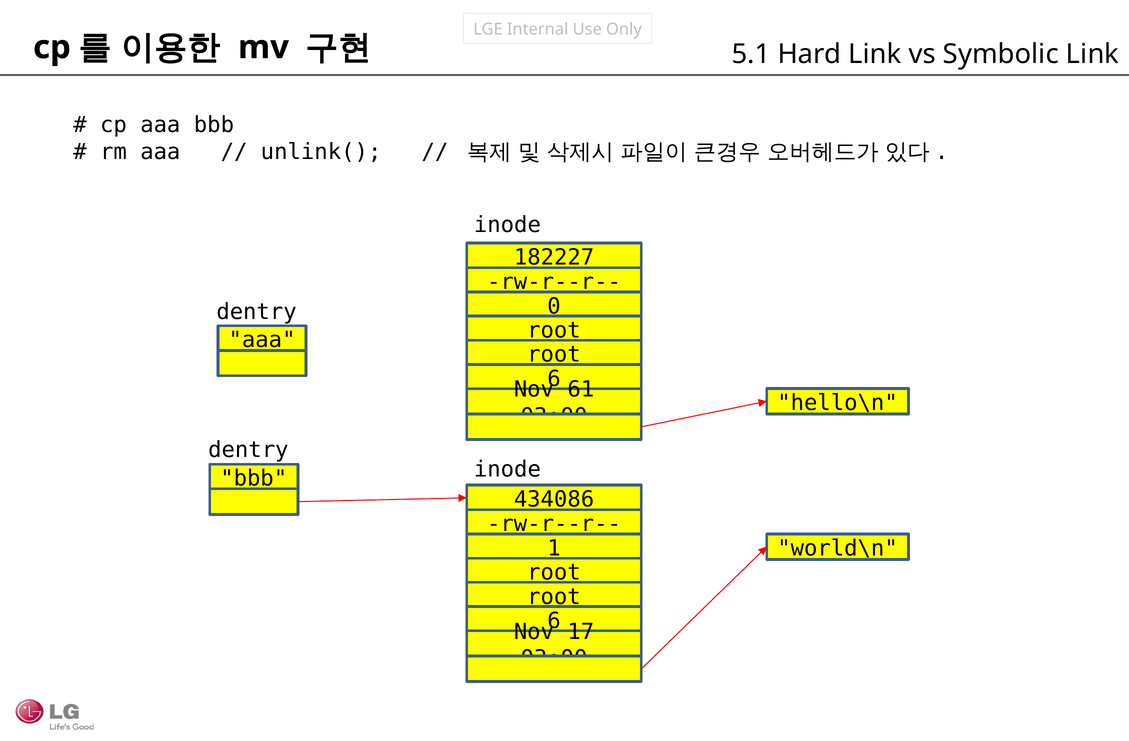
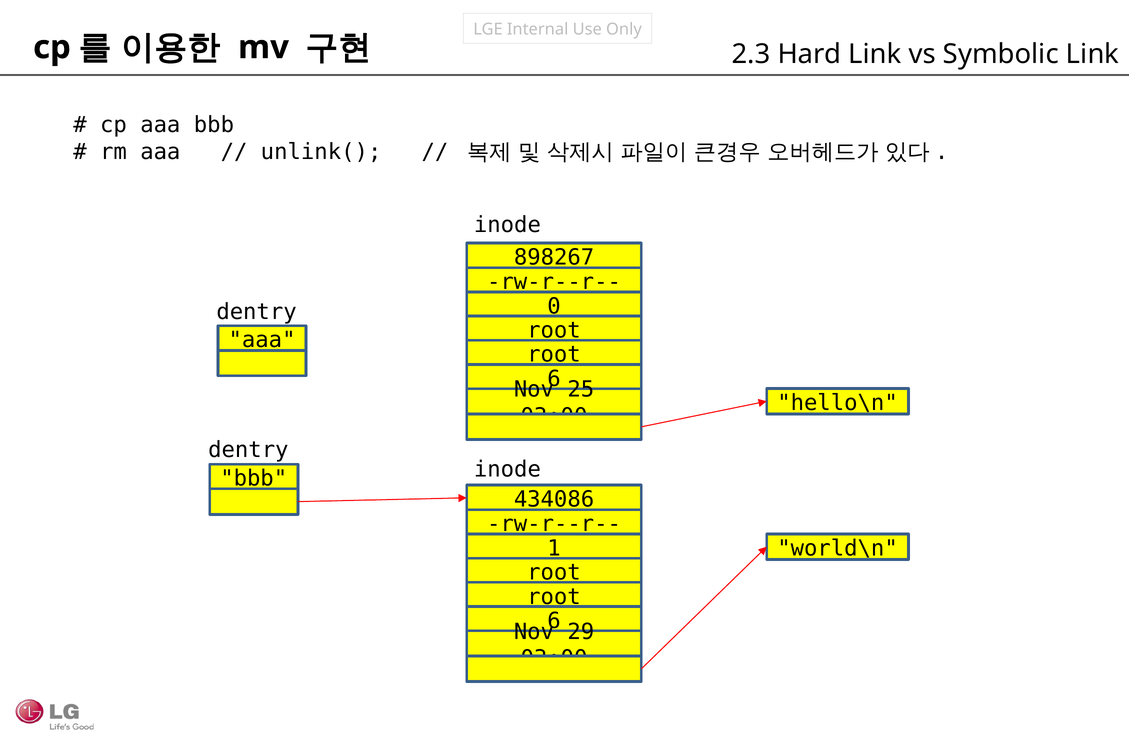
5.1: 5.1 -> 2.3 (751, 54)
182227: 182227 -> 898267 (554, 258)
61: 61 -> 25 (581, 390)
17: 17 -> 29 (581, 632)
